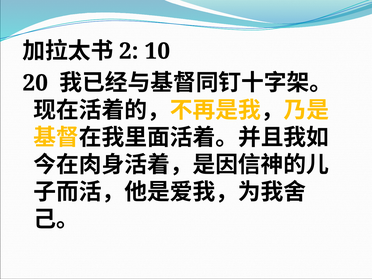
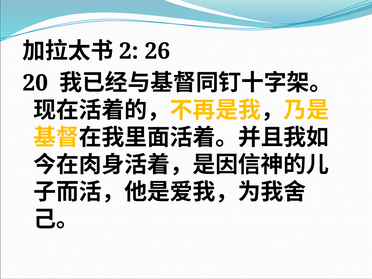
10: 10 -> 26 (157, 51)
